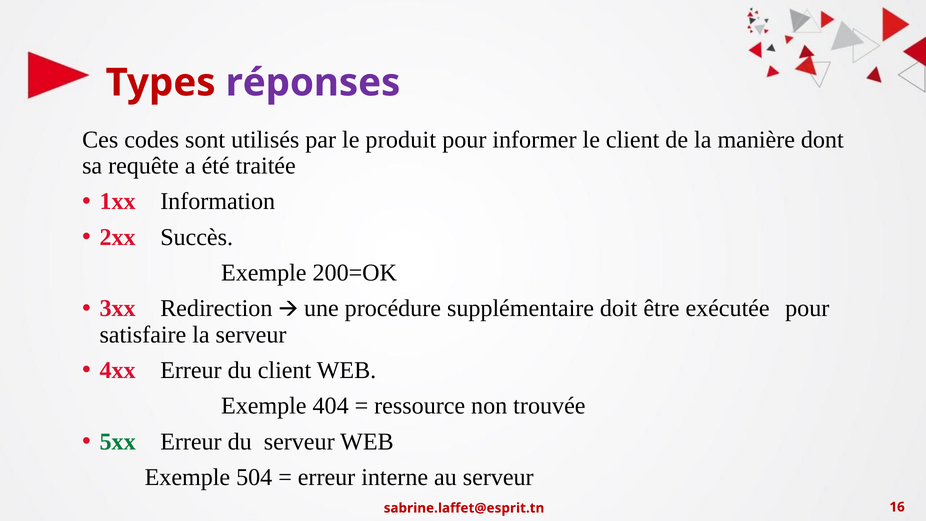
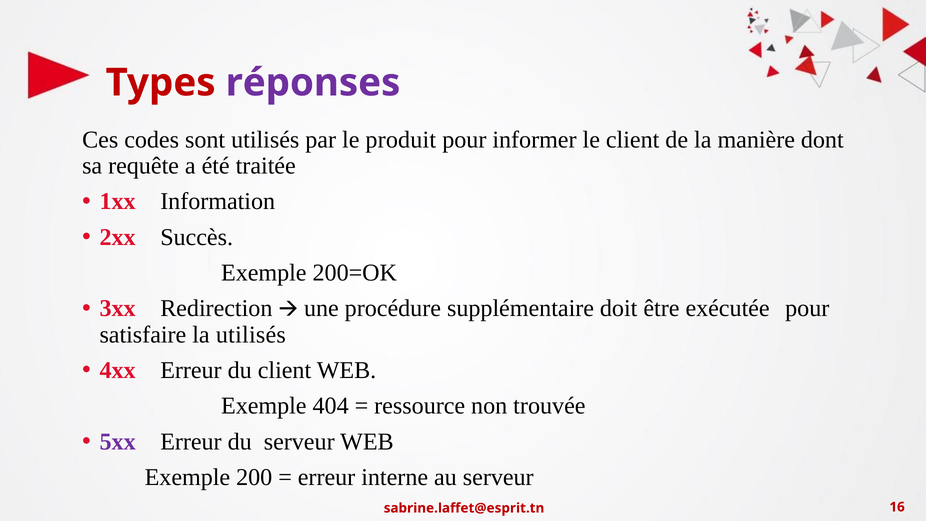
la serveur: serveur -> utilisés (251, 334)
5xx colour: green -> purple (118, 442)
504: 504 -> 200 (254, 477)
